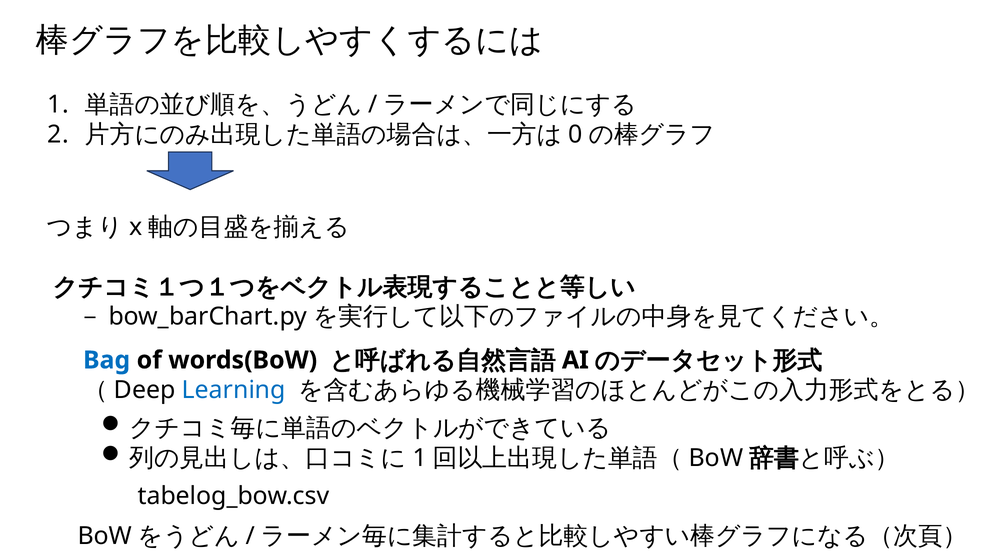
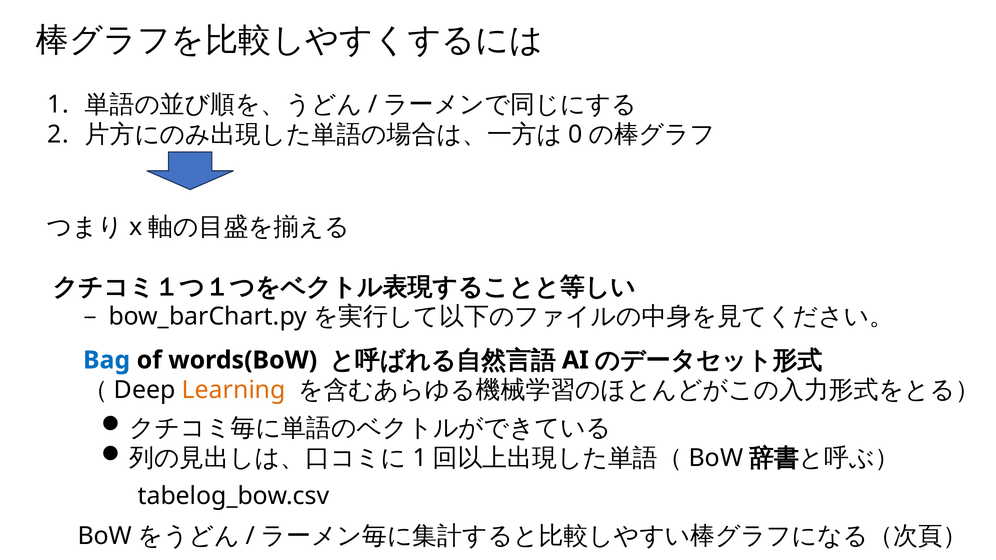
Learning colour: blue -> orange (234, 390)
